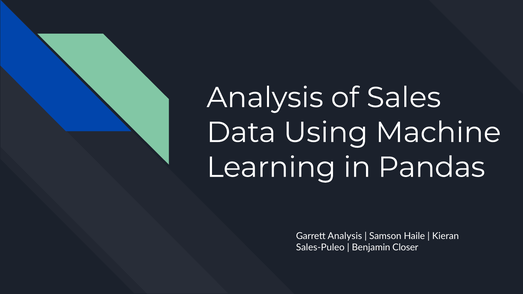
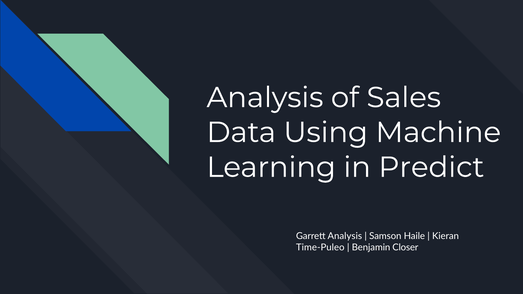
Pandas: Pandas -> Predict (431, 167)
Sales-Puleo: Sales-Puleo -> Time-Puleo (320, 247)
